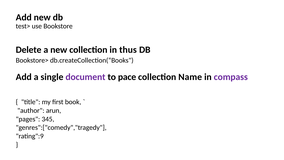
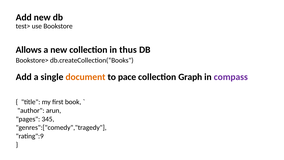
Delete: Delete -> Allows (29, 50)
document colour: purple -> orange (85, 77)
Name: Name -> Graph (190, 77)
